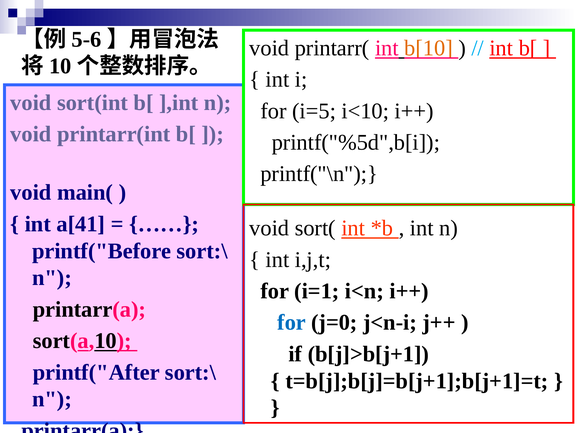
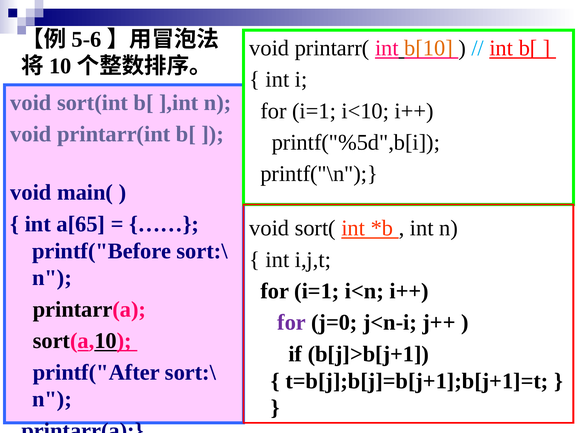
i=5: i=5 -> i=1 (314, 111)
a[41: a[41 -> a[65 (81, 224)
for colour: blue -> purple (292, 323)
